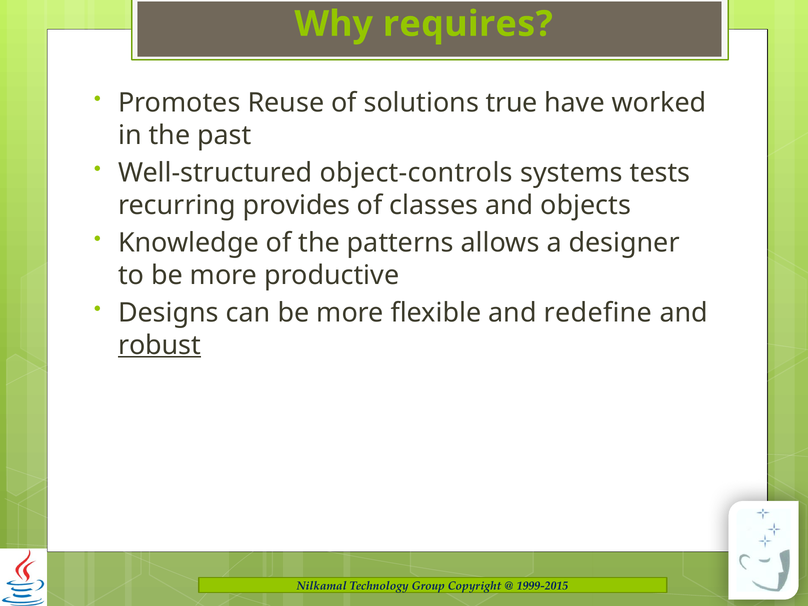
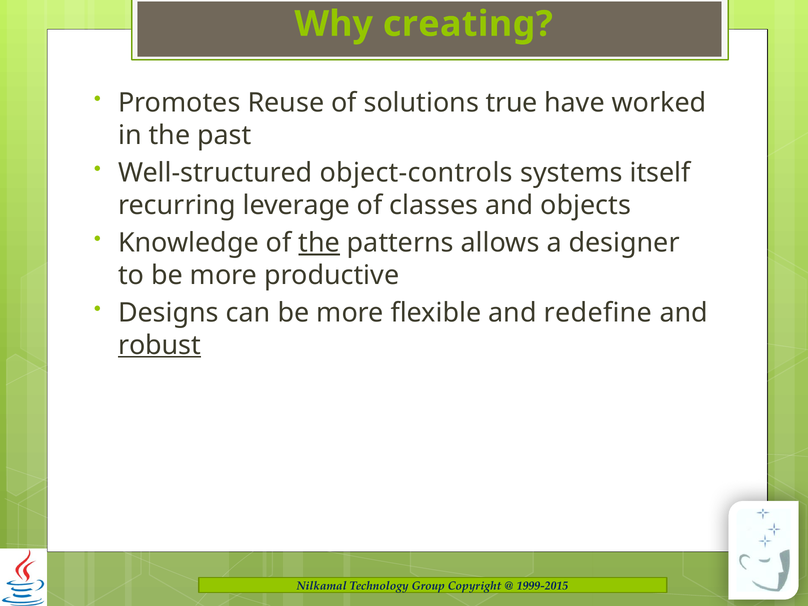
requires: requires -> creating (468, 24)
tests: tests -> itself (660, 173)
provides: provides -> leverage (296, 205)
the underline: none -> present (319, 243)
